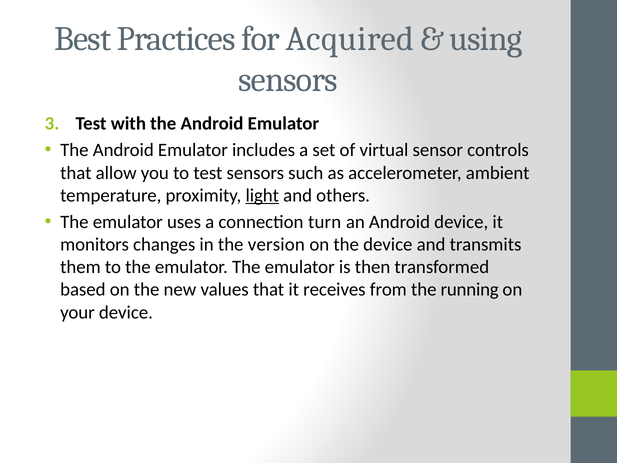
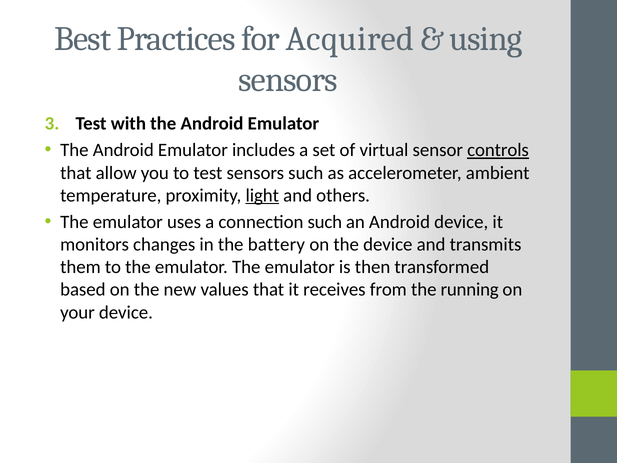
controls underline: none -> present (498, 150)
connection turn: turn -> such (325, 222)
version: version -> battery (276, 244)
